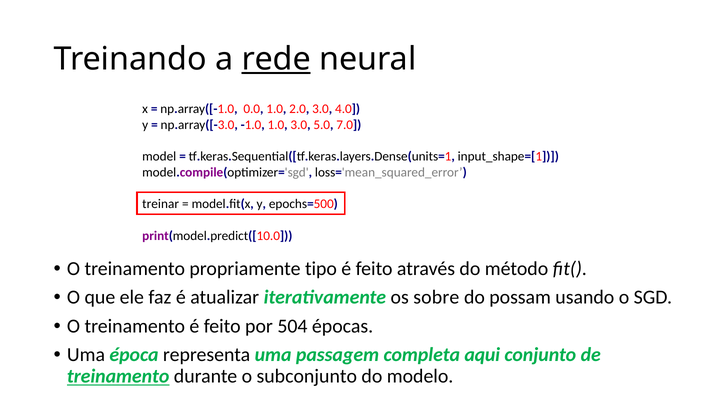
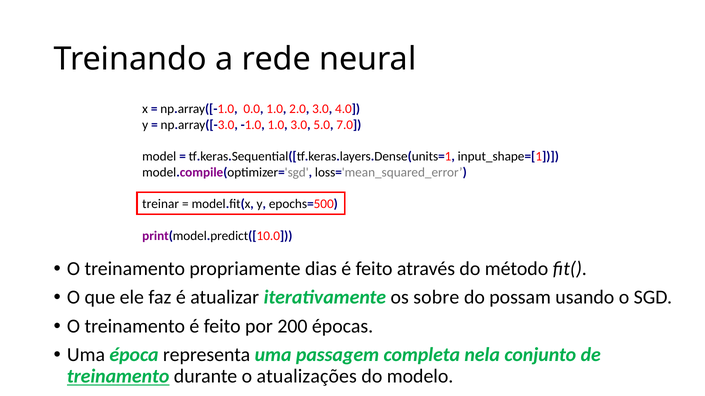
rede underline: present -> none (276, 59)
tipo: tipo -> dias (321, 269)
504: 504 -> 200 (292, 327)
aqui: aqui -> nela (482, 355)
subconjunto: subconjunto -> atualizações (307, 377)
